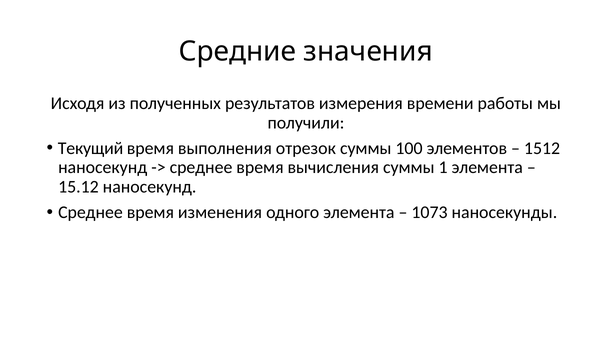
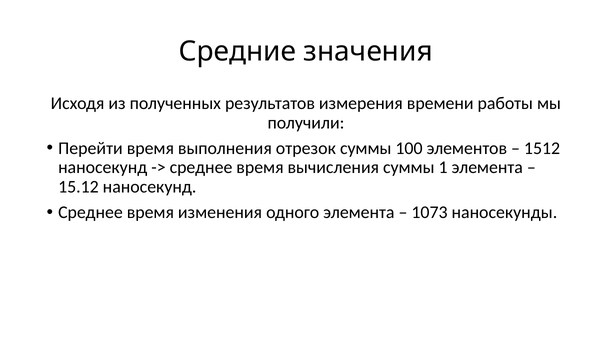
Текущий: Текущий -> Перейти (90, 148)
